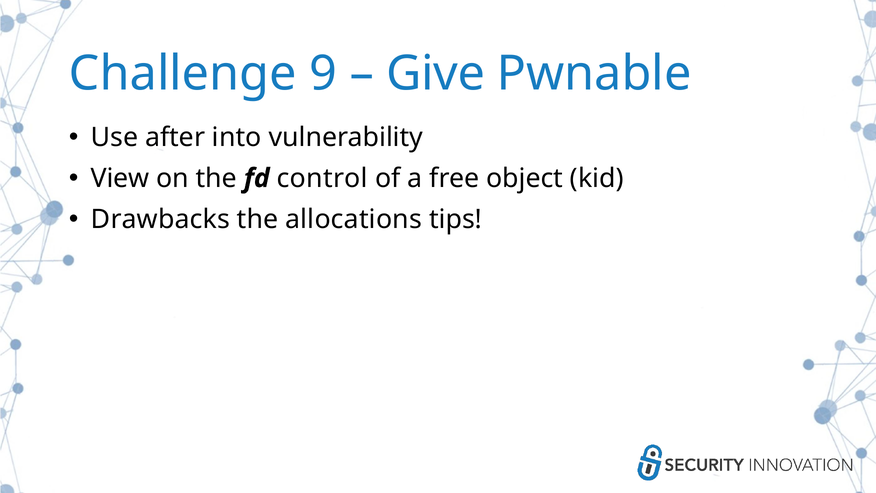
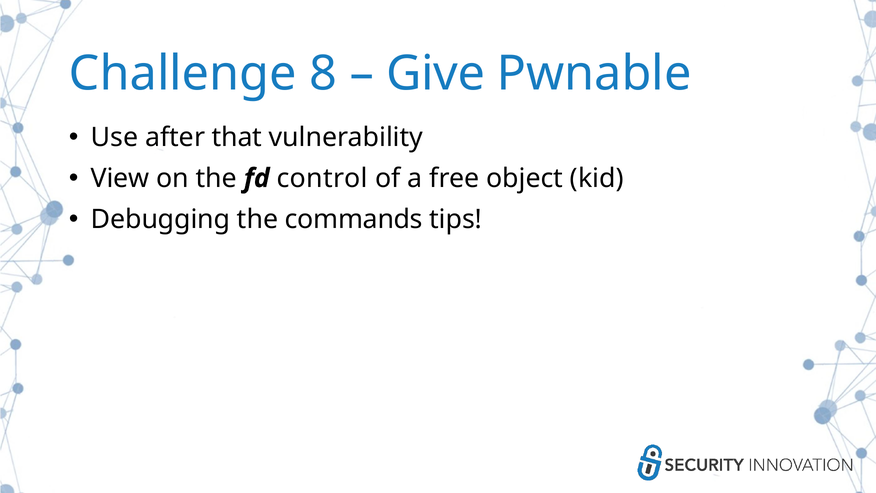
9: 9 -> 8 (323, 74)
into: into -> that (237, 137)
Drawbacks: Drawbacks -> Debugging (161, 219)
allocations: allocations -> commands (354, 219)
